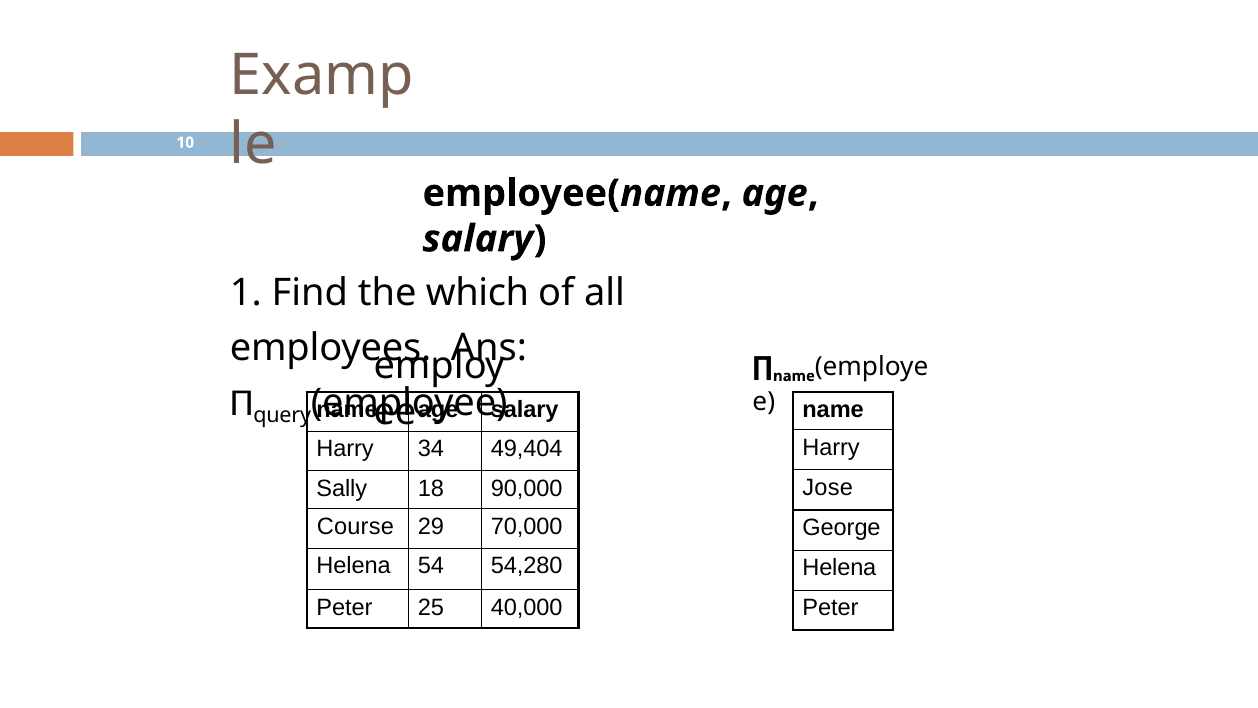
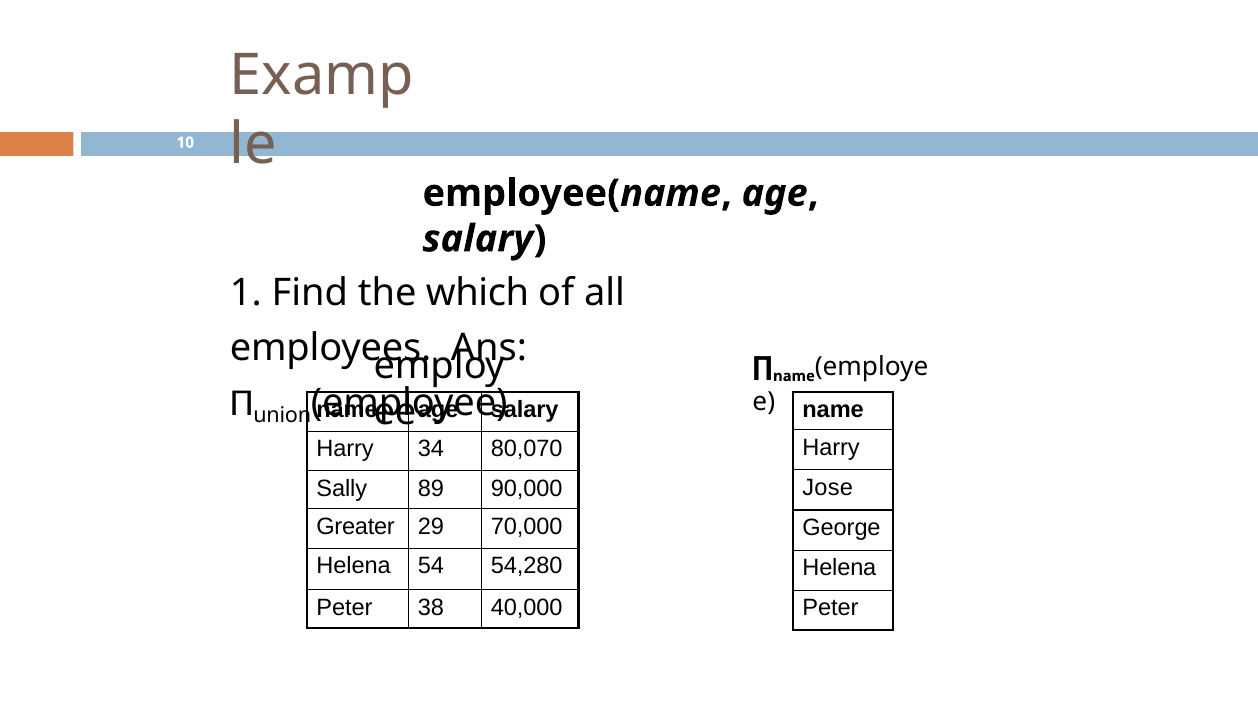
query: query -> union (282, 415)
49,404: 49,404 -> 80,070 (527, 449)
18: 18 -> 89 (431, 488)
Course: Course -> Greater (356, 526)
25: 25 -> 38 (431, 607)
